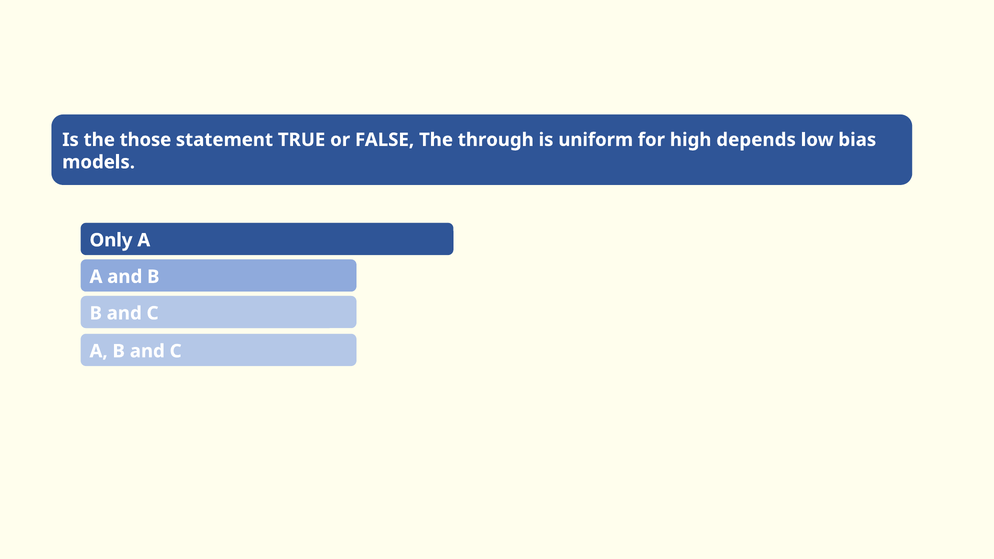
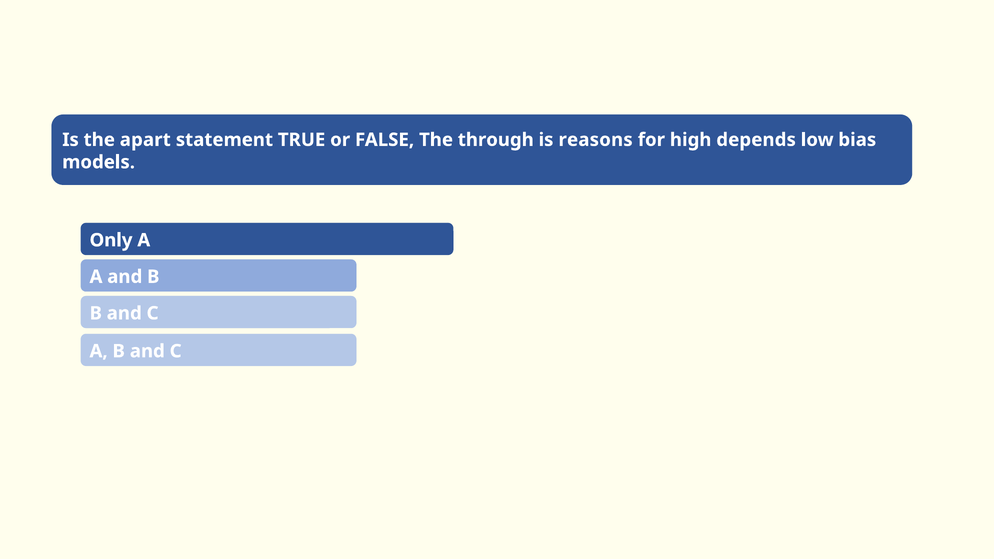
those: those -> apart (145, 140)
uniform: uniform -> reasons (596, 140)
